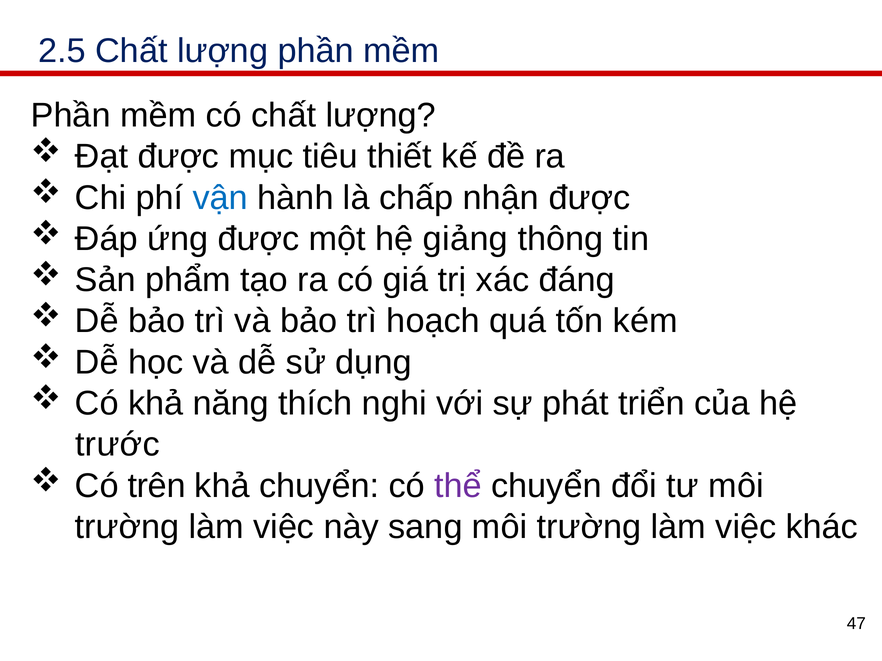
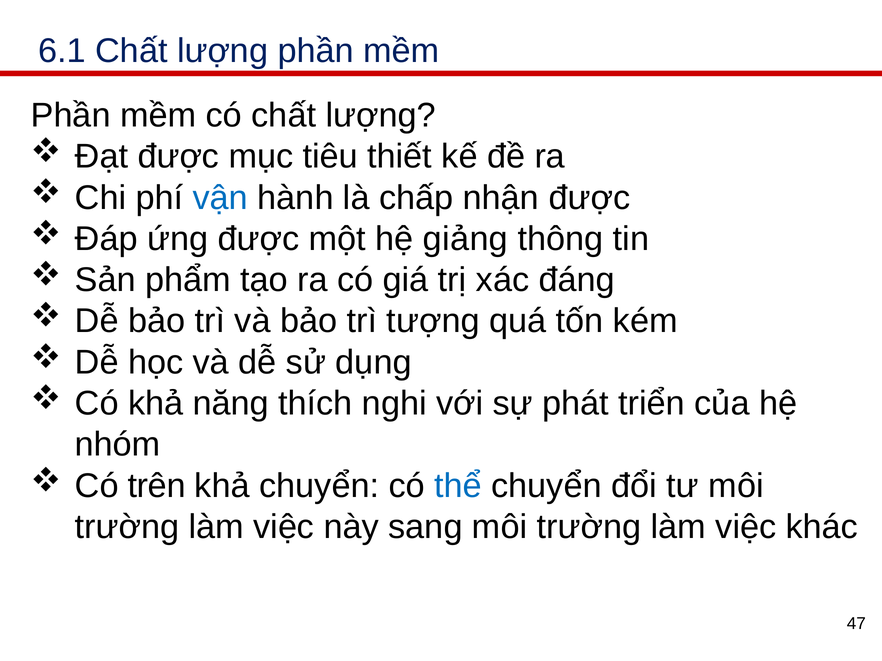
2.5: 2.5 -> 6.1 (62, 51)
hoạch: hoạch -> tượng (433, 321)
trước: trước -> nhóm (118, 445)
thể colour: purple -> blue (458, 486)
